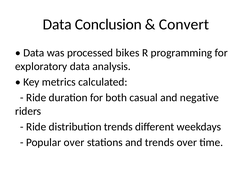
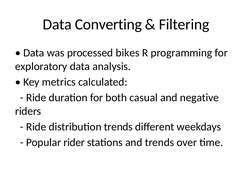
Conclusion: Conclusion -> Converting (108, 24)
Convert: Convert -> Filtering (184, 24)
Popular over: over -> rider (74, 142)
